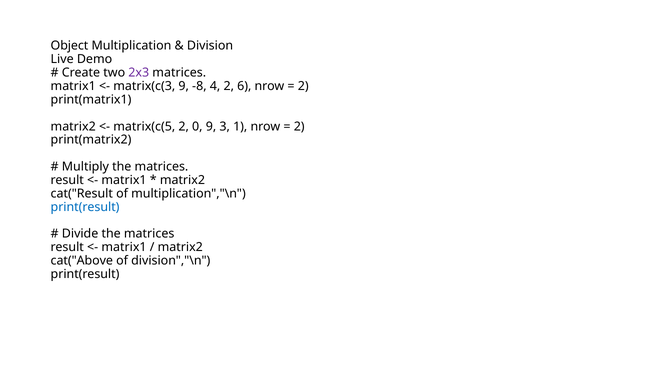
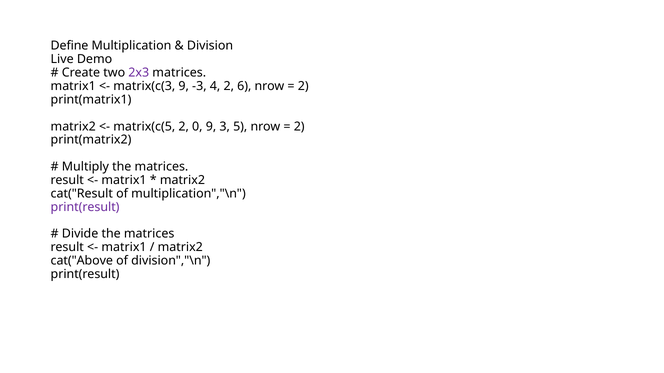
Object: Object -> Define (69, 46)
-8: -8 -> -3 (199, 86)
1: 1 -> 5 (240, 127)
print(result colour: blue -> purple (85, 207)
